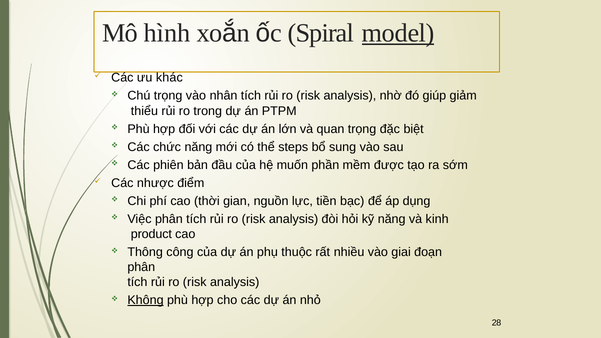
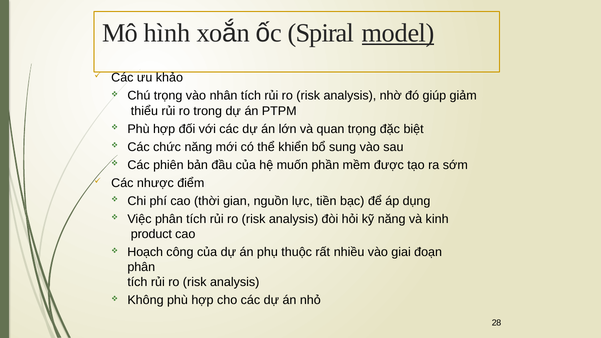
khác: khác -> khảo (169, 78)
steps: steps -> khiển (293, 147)
Thông: Thông -> Hoạch (145, 252)
Không underline: present -> none (145, 300)
